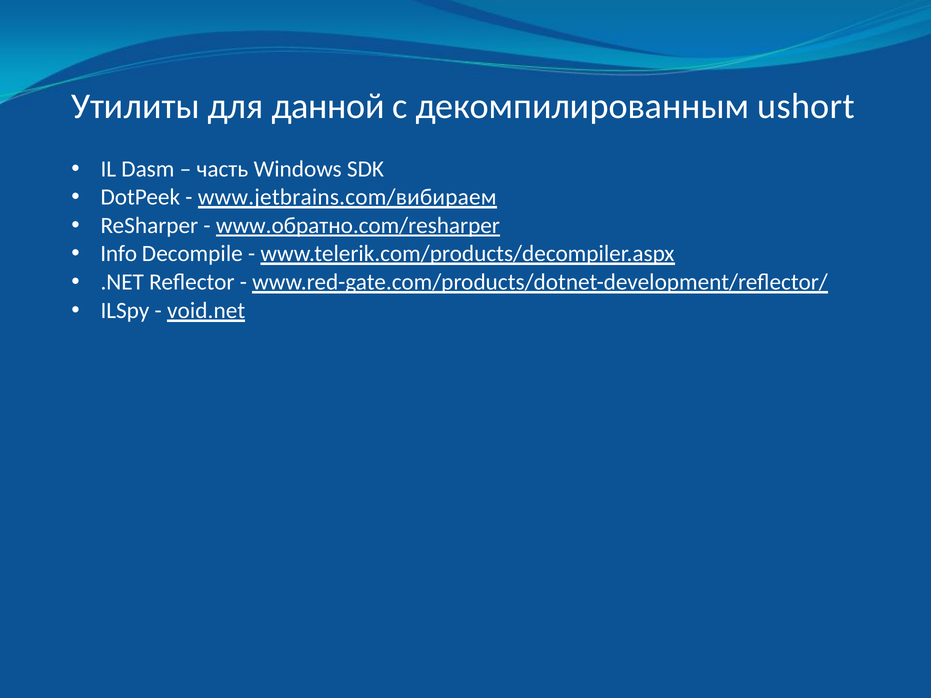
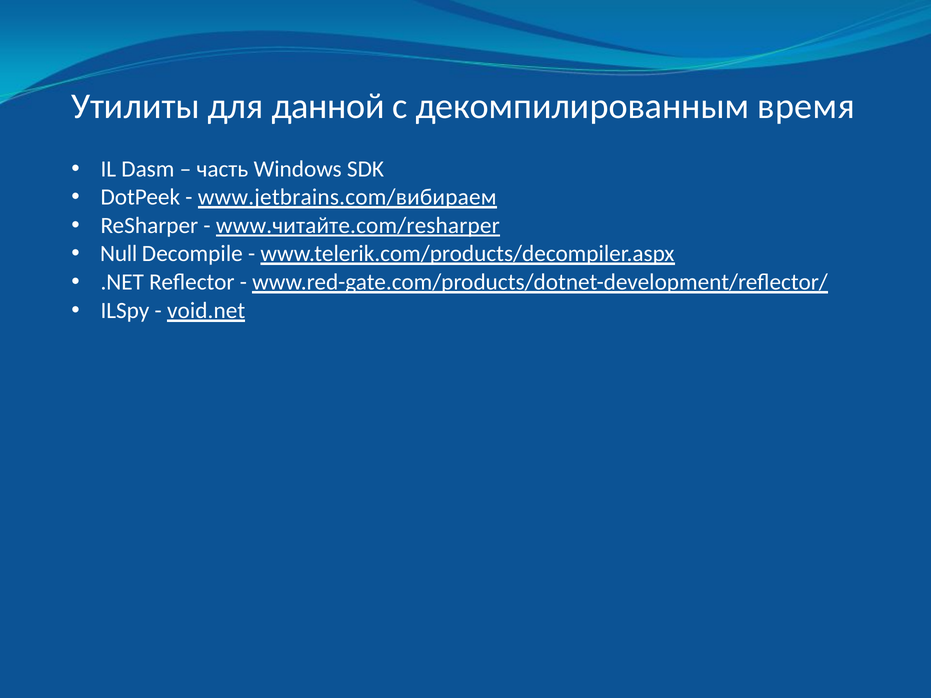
ushort: ushort -> время (806, 106)
www.обратно.com/resharper: www.обратно.com/resharper -> www.читайте.com/resharper (358, 225)
Info: Info -> Null (119, 254)
